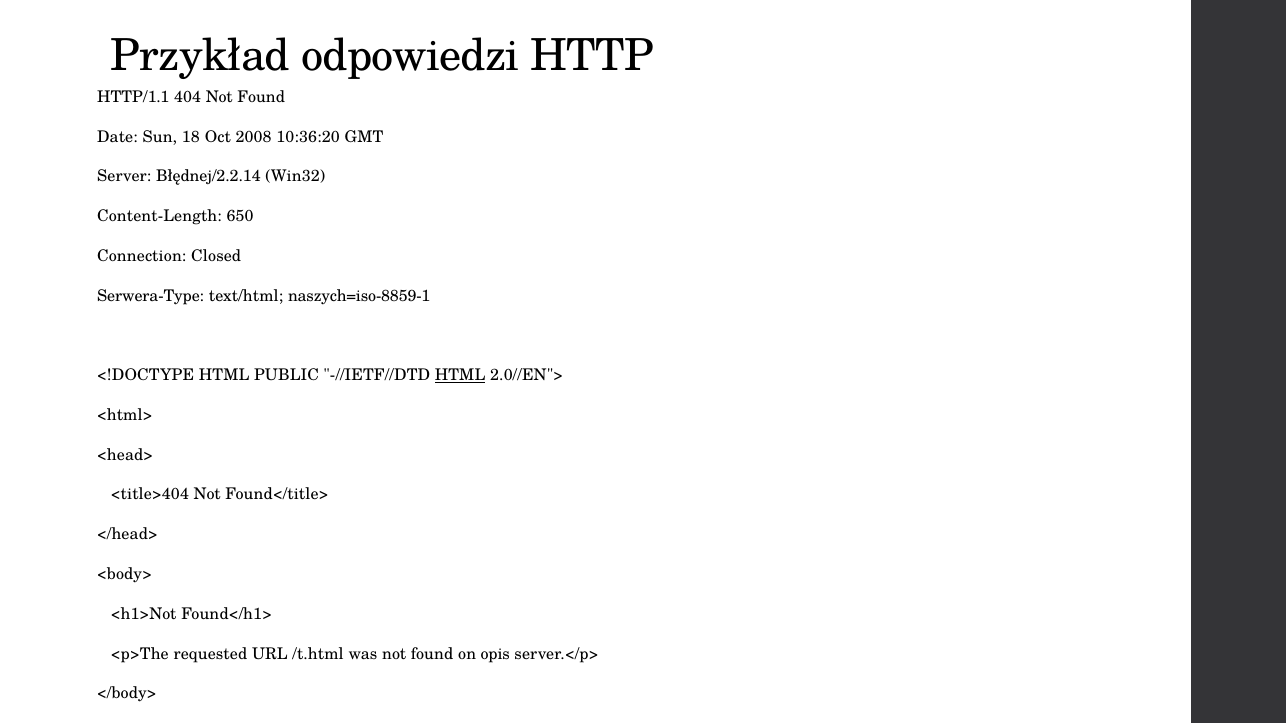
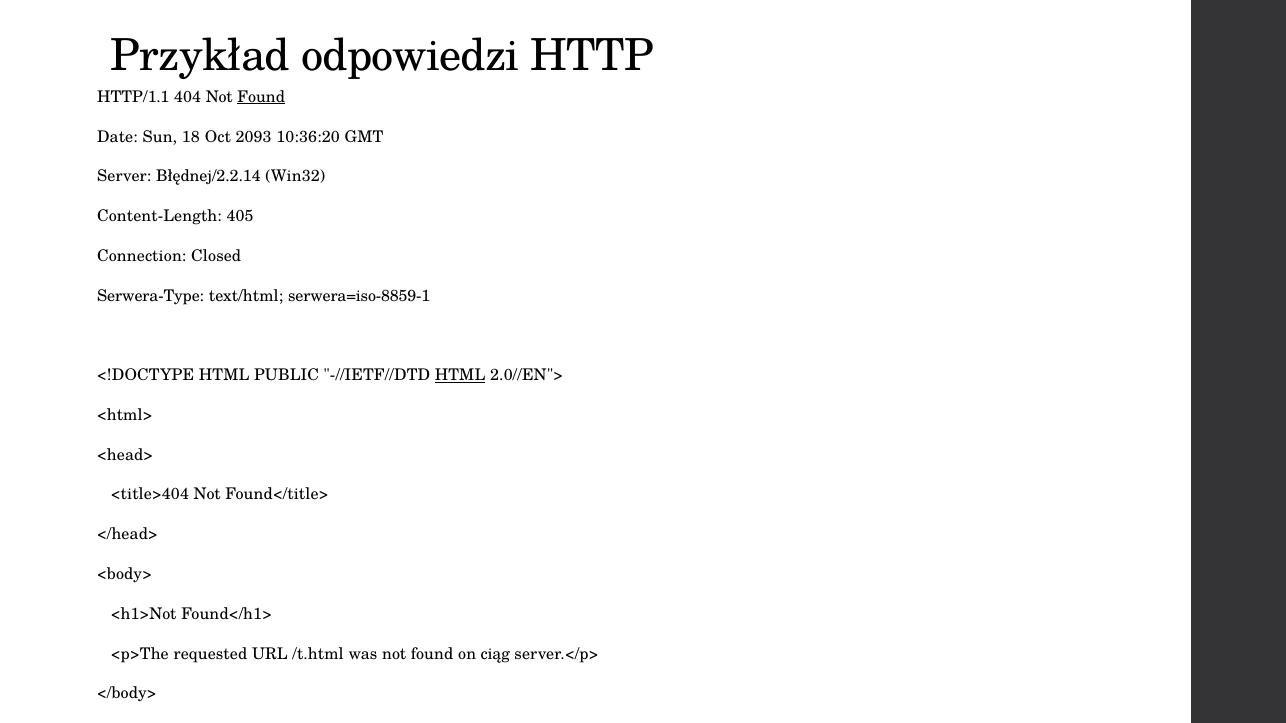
Found underline: none -> present (261, 97)
2008: 2008 -> 2093 (254, 137)
650: 650 -> 405 (240, 216)
naszych=iso-8859-1: naszych=iso-8859-1 -> serwera=iso-8859-1 (359, 296)
opis: opis -> ciąg (495, 654)
